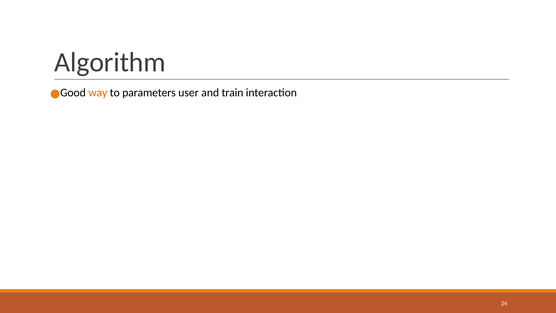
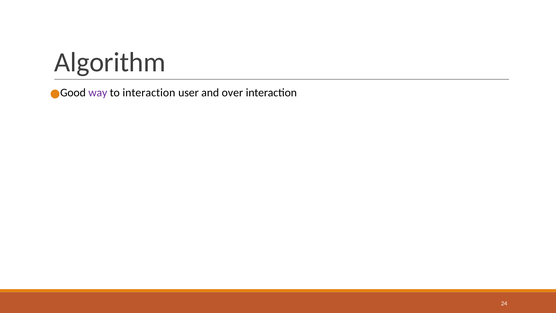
way colour: orange -> purple (98, 92)
to parameters: parameters -> interaction (149, 92)
train: train -> over (232, 92)
